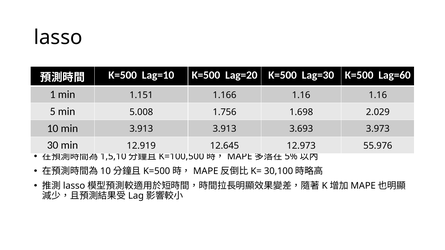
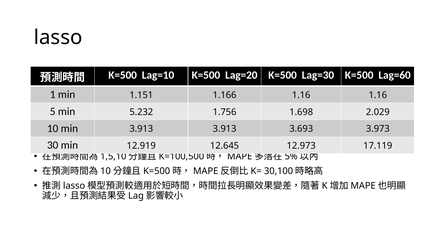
5.008: 5.008 -> 5.232 (141, 112)
55.976: 55.976 -> 17.119 (378, 146)
